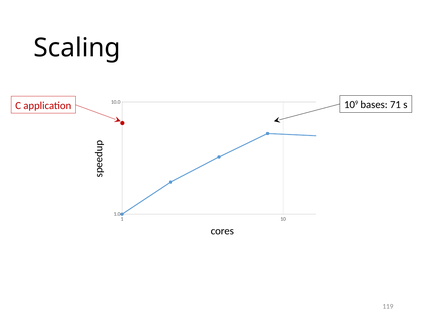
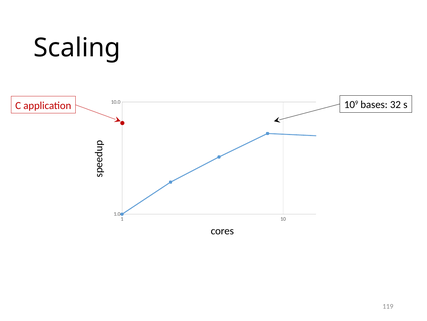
71: 71 -> 32 (395, 104)
